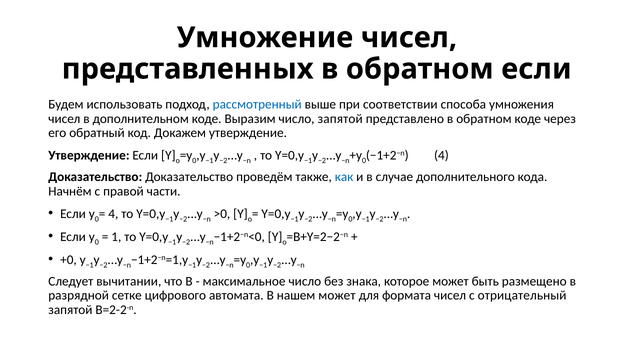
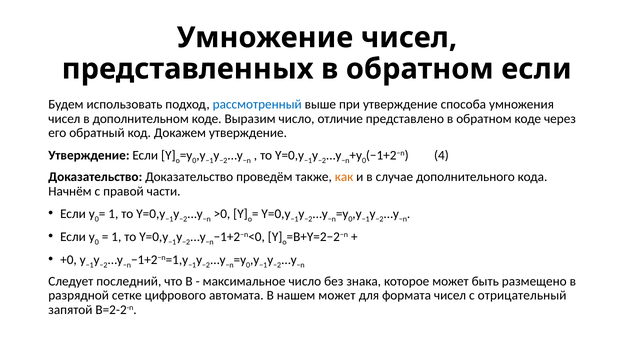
при соответствии: соответствии -> утверждение (400, 104)
число запятой: запятой -> отличие (340, 119)
как colour: blue -> orange (344, 177)
4: 4 -> 1 (113, 214)
вычитании: вычитании -> последний (129, 281)
